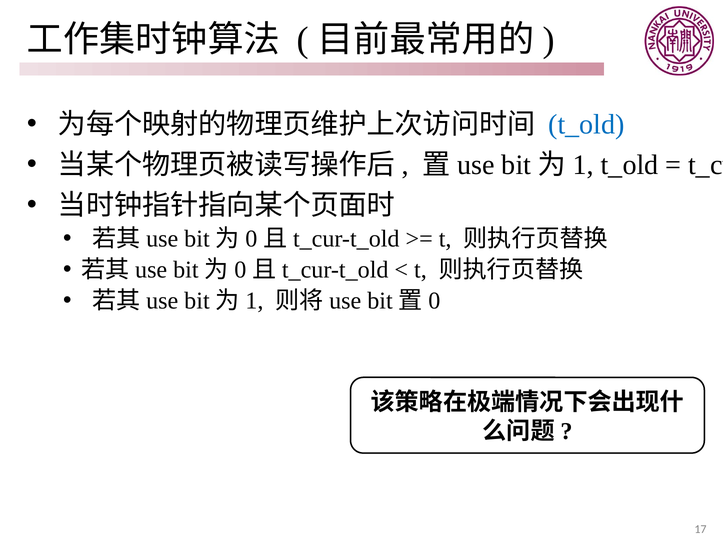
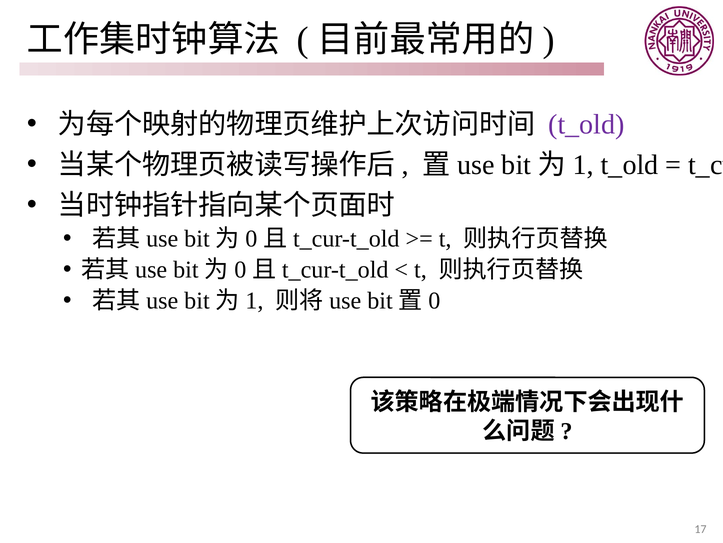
t_old colour: blue -> purple (586, 124)
